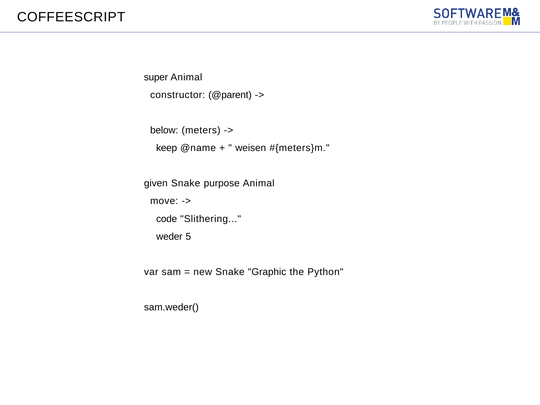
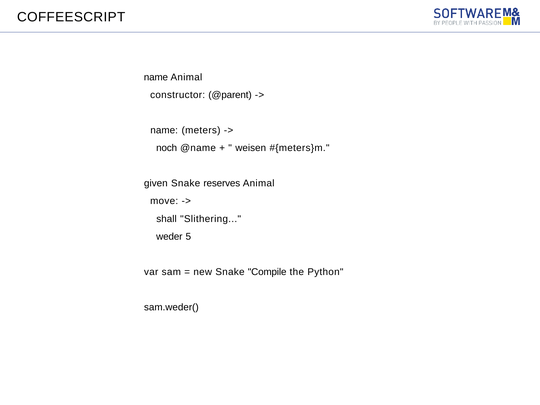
super: super -> name (156, 77)
below: below -> name (164, 130)
keep: keep -> noch (167, 148)
purpose: purpose -> reserves (222, 183)
code: code -> shall (167, 219)
Graphic: Graphic -> Compile (267, 272)
